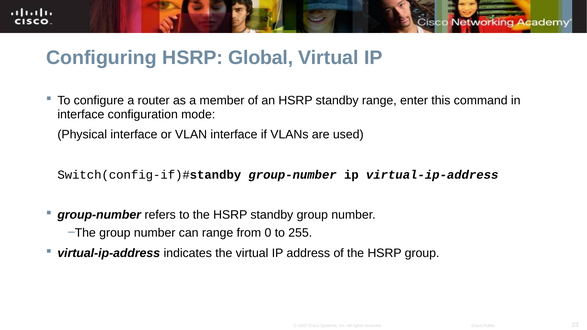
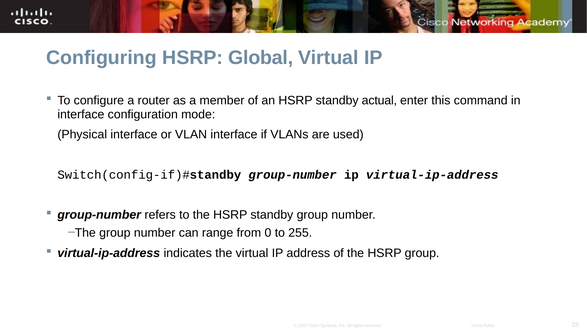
standby range: range -> actual (379, 101)
